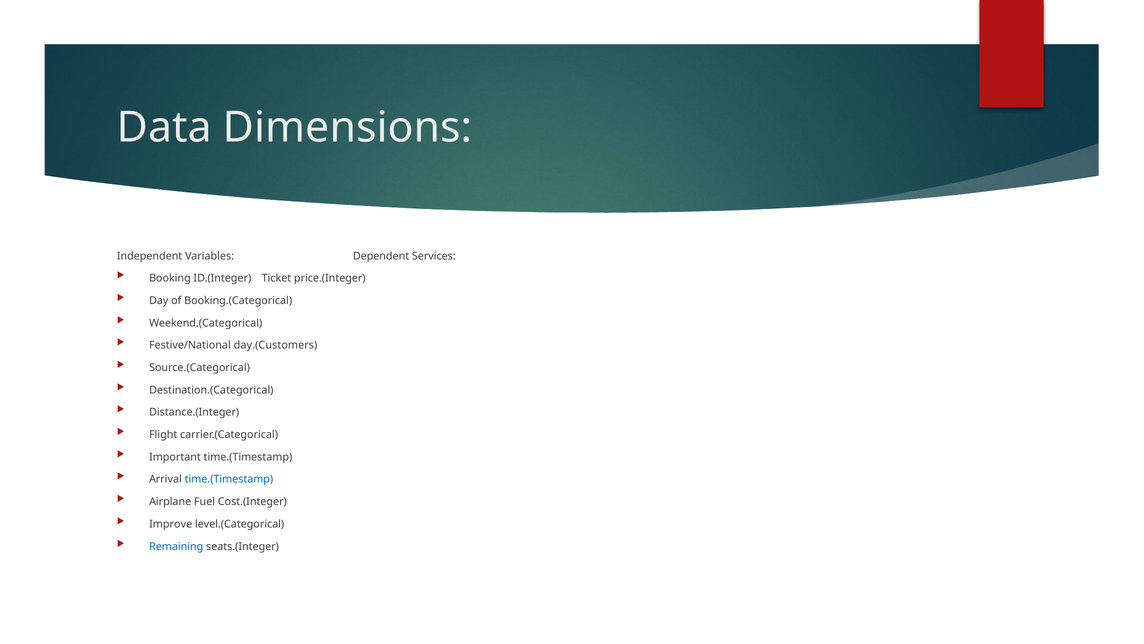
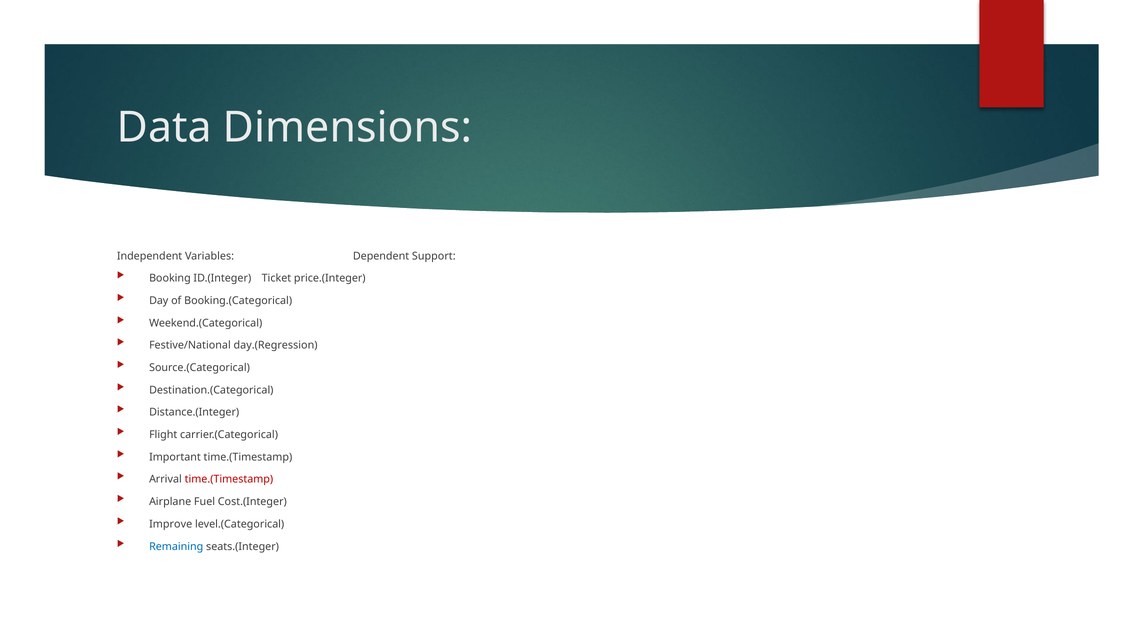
Services: Services -> Support (434, 256)
day.(Customers: day.(Customers -> day.(Regression (276, 345)
time.(Timestamp colour: blue -> red (229, 479)
